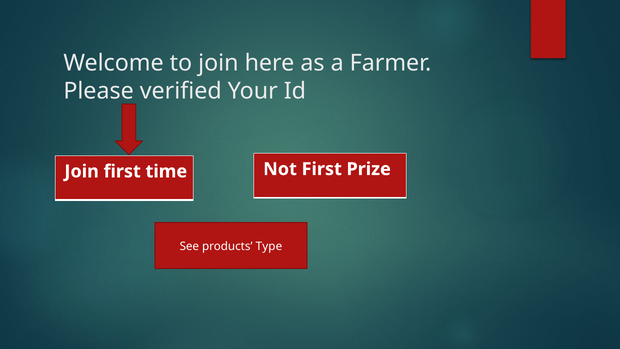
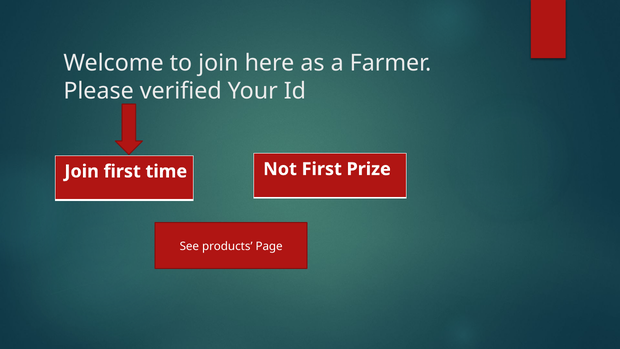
Type: Type -> Page (269, 246)
